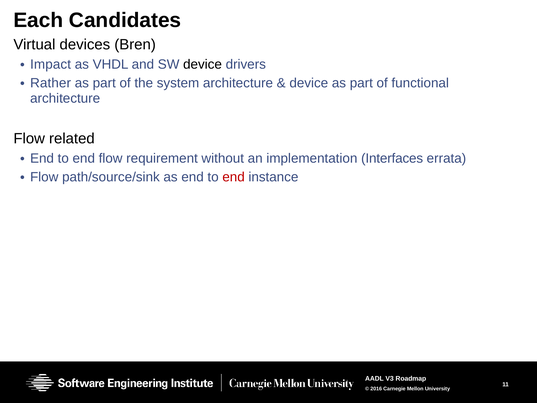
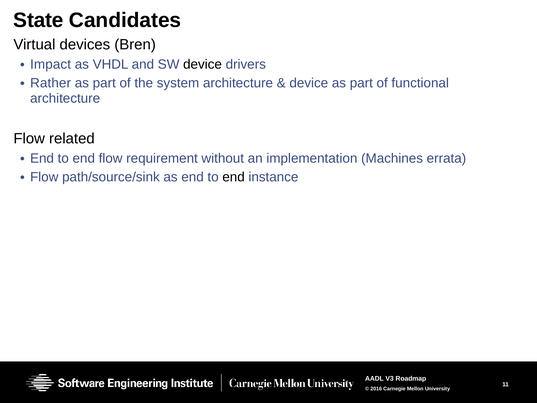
Each: Each -> State (38, 20)
Interfaces: Interfaces -> Machines (392, 158)
end colour: red -> black (234, 177)
